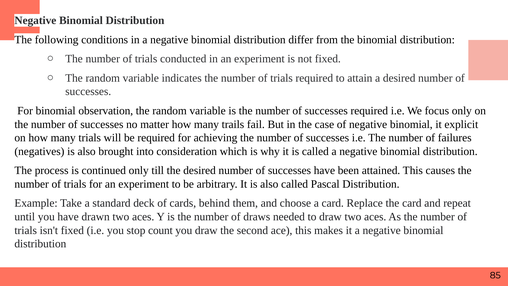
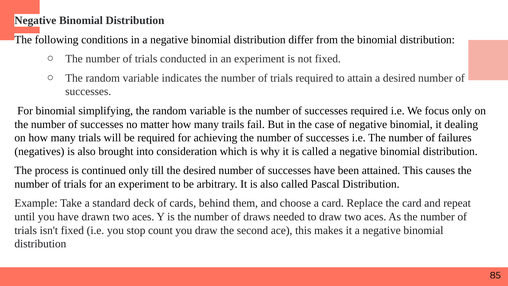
observation: observation -> simplifying (106, 111)
explicit: explicit -> dealing (461, 124)
